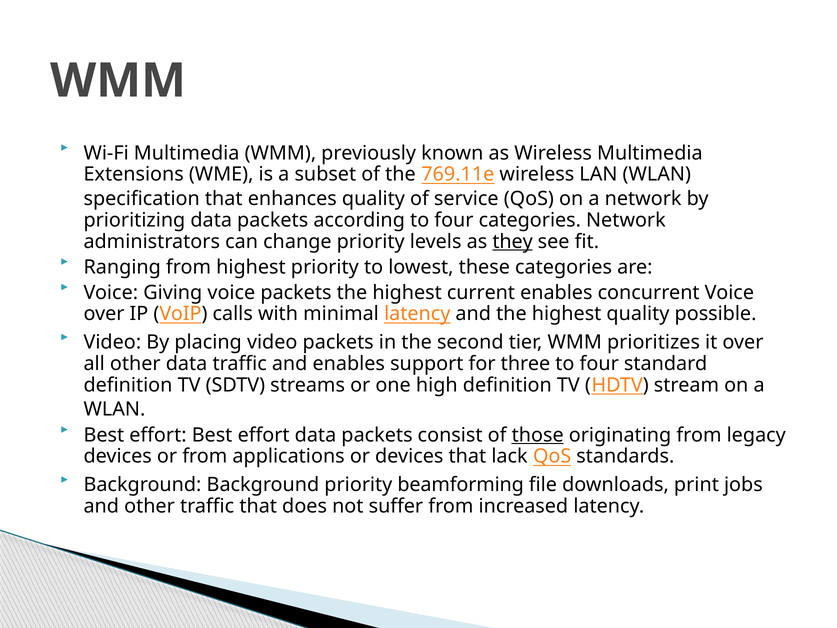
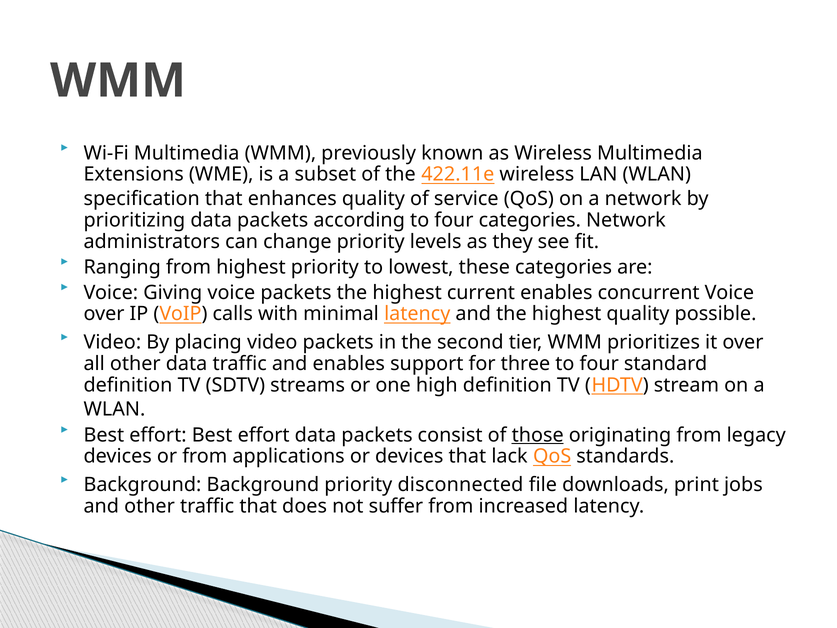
769.11e: 769.11e -> 422.11e (458, 174)
they underline: present -> none (513, 241)
beamforming: beamforming -> disconnected (460, 485)
